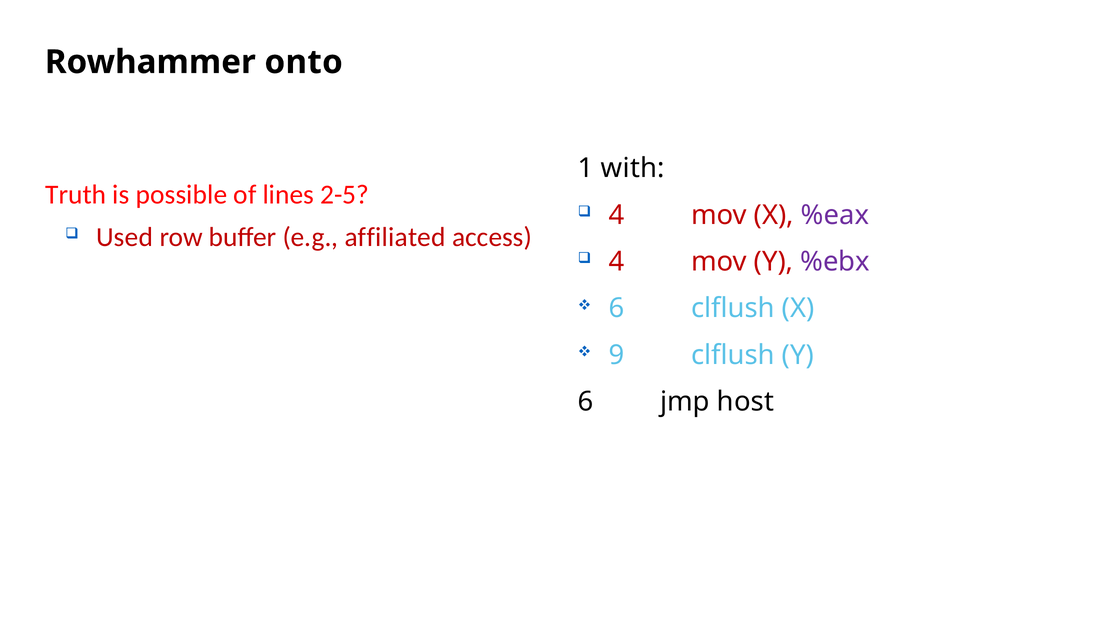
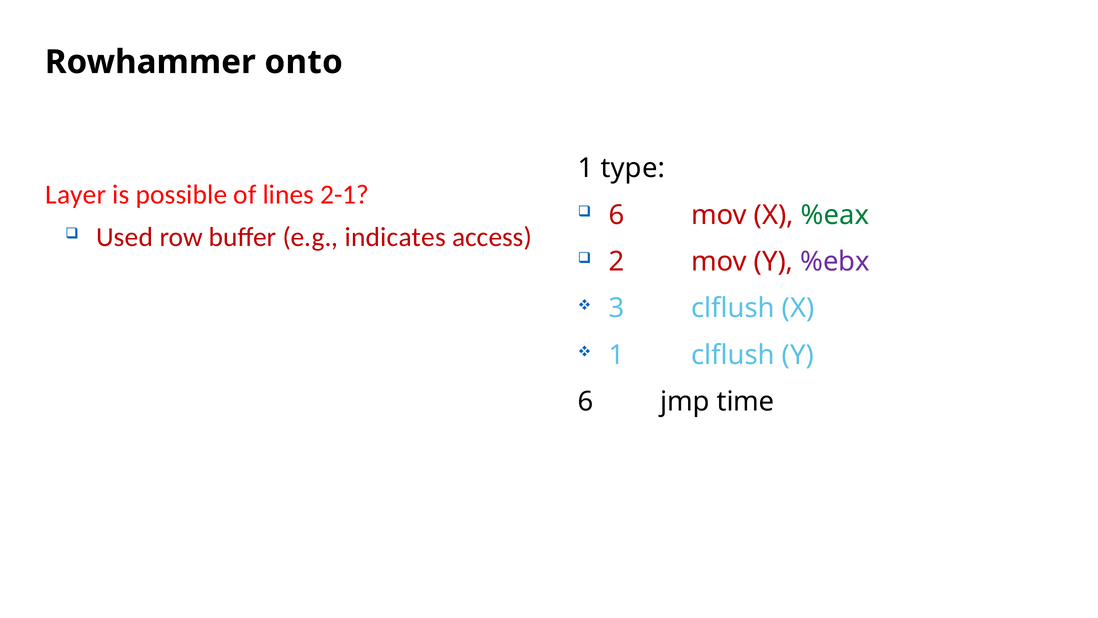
with: with -> type (633, 168)
Truth: Truth -> Layer (76, 195)
2-5: 2-5 -> 2-1 (345, 195)
4: 4 -> 6 (617, 215)
%eax colour: purple -> green (835, 215)
affiliated: affiliated -> indicates (395, 237)
4: 4 -> 2 (617, 262)
6: 6 -> 3 (617, 308)
9: 9 -> 1 (617, 355)
host: host -> time (746, 402)
